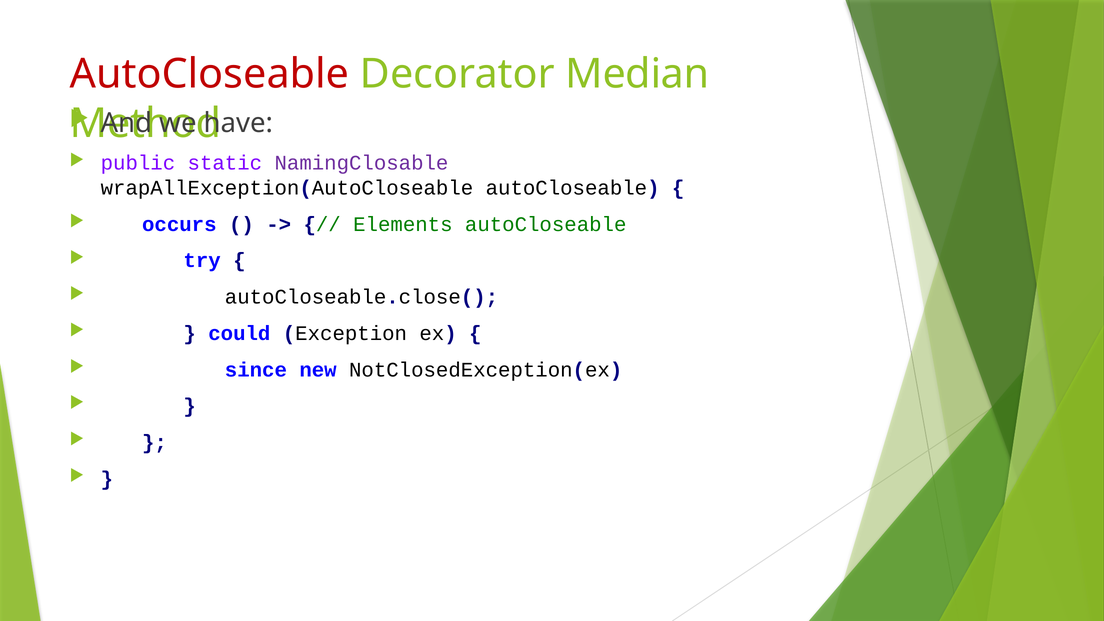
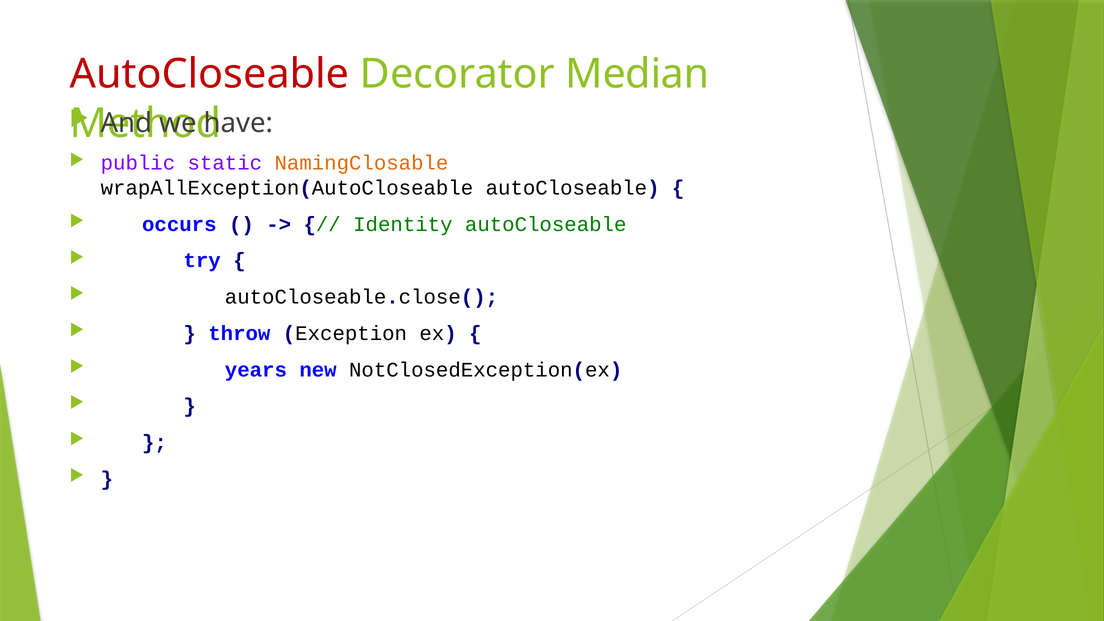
NamingClosable colour: purple -> orange (361, 163)
Elements: Elements -> Identity (403, 224)
could: could -> throw (239, 333)
since: since -> years (256, 370)
